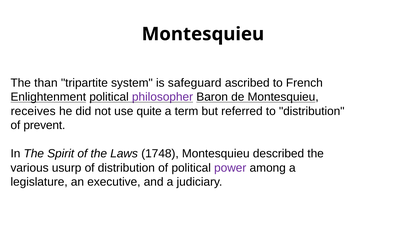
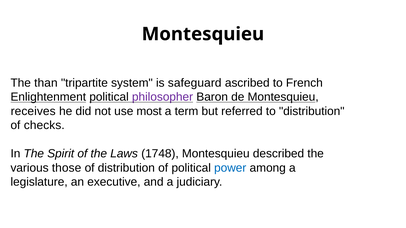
quite: quite -> most (149, 111)
prevent: prevent -> checks (44, 126)
usurp: usurp -> those (67, 168)
power colour: purple -> blue (230, 168)
